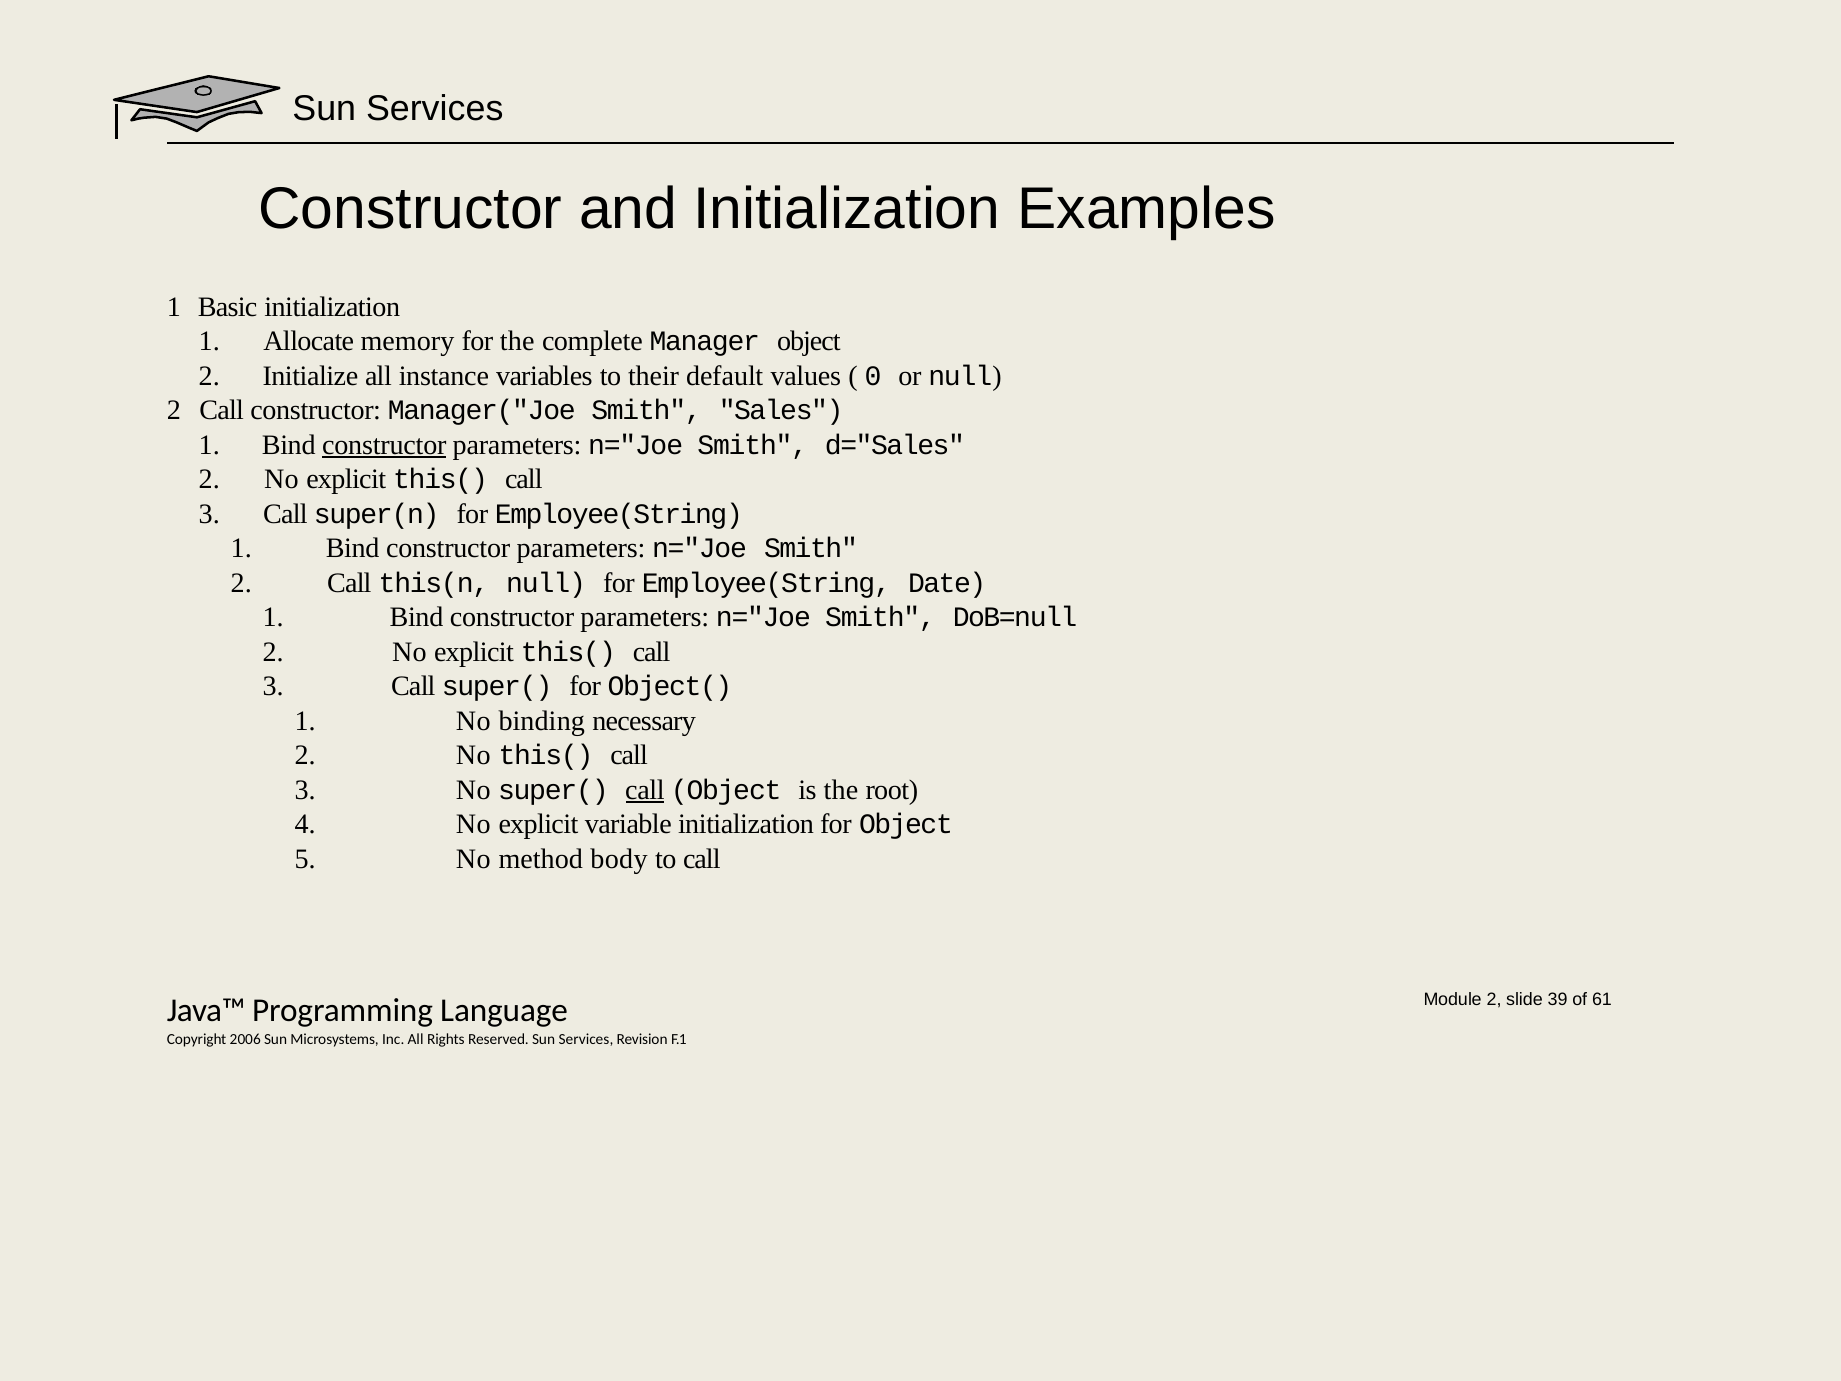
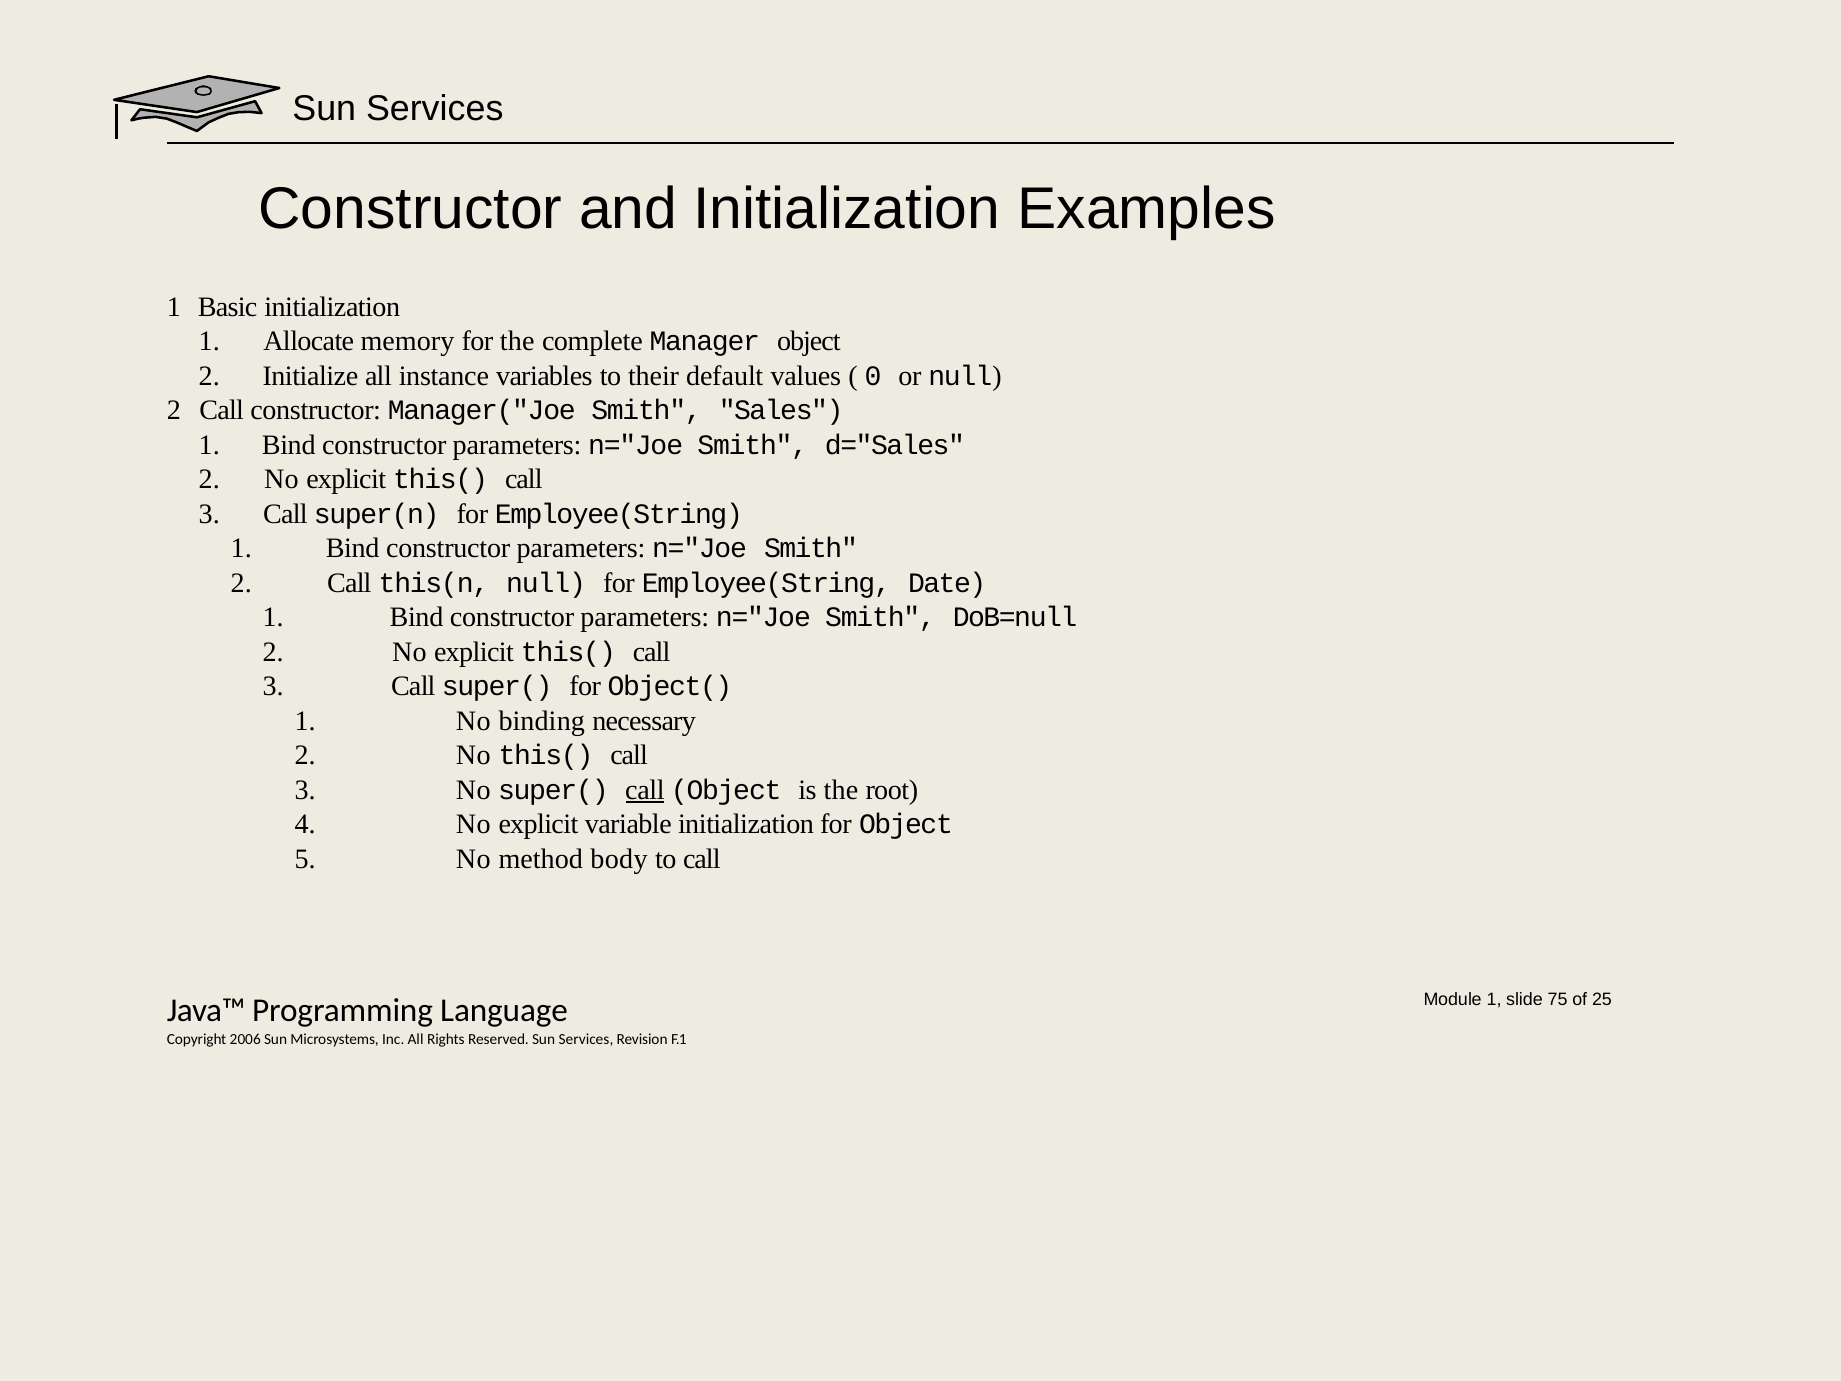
constructor underline: present -> none (384, 445)
Module 2: 2 -> 1 (1494, 1000)
39: 39 -> 75 (1558, 1000)
61: 61 -> 25 (1602, 1000)
